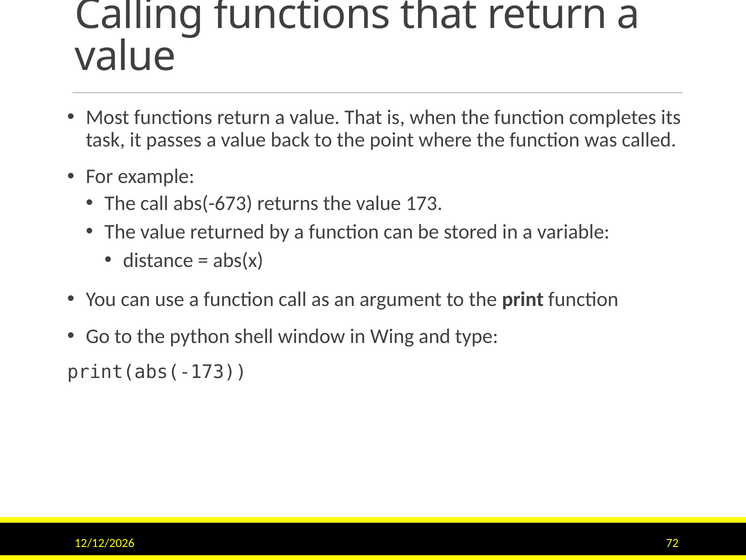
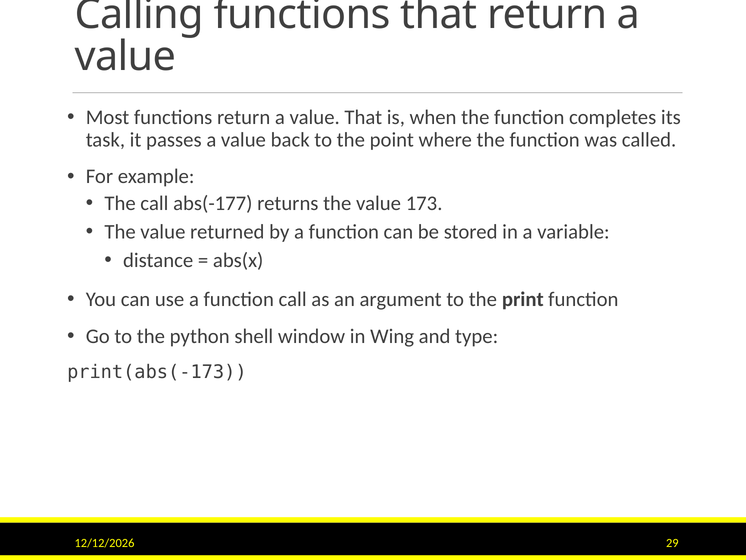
abs(-673: abs(-673 -> abs(-177 (213, 203)
72: 72 -> 29 (672, 543)
